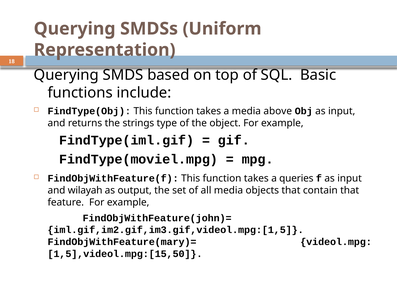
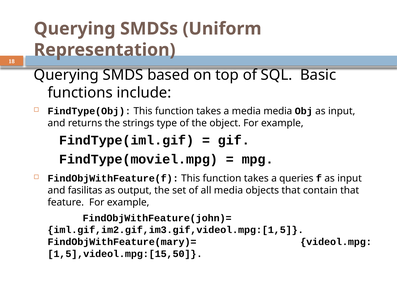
media above: above -> media (278, 111)
wilayah: wilayah -> fasilitas (85, 190)
